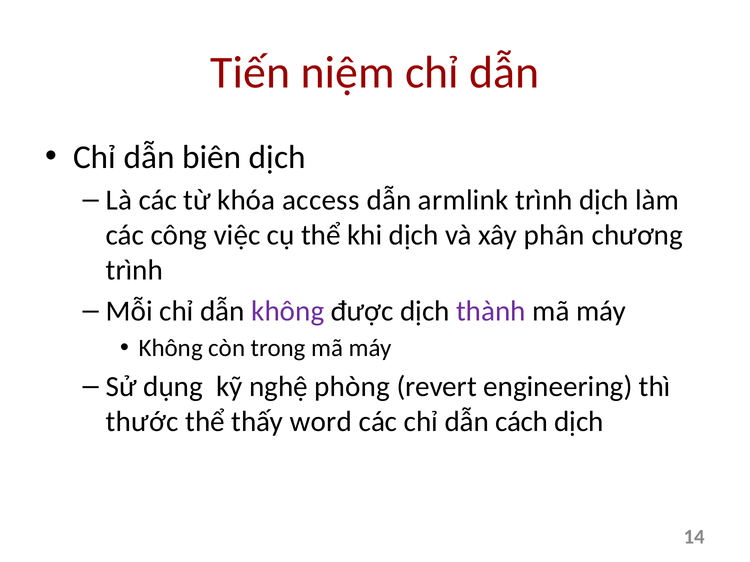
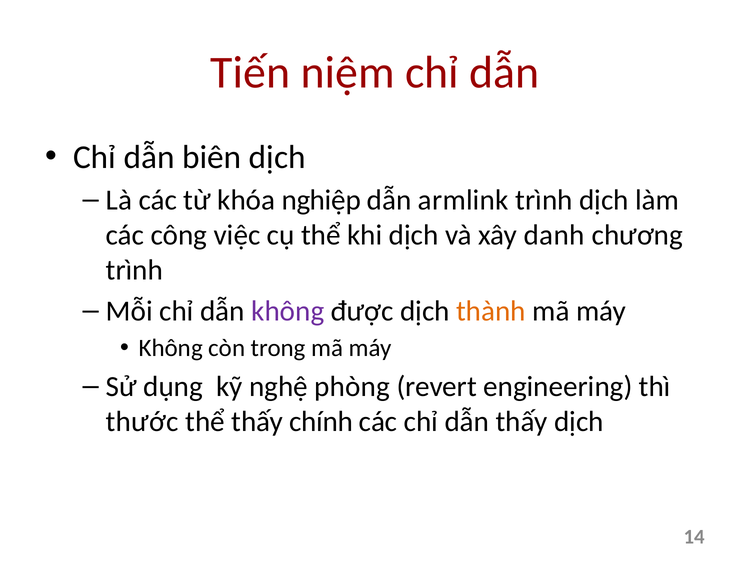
access: access -> nghiệp (321, 200)
phân: phân -> danh (554, 235)
thành colour: purple -> orange (491, 311)
word: word -> chính (321, 422)
dẫn cách: cách -> thấy (522, 422)
